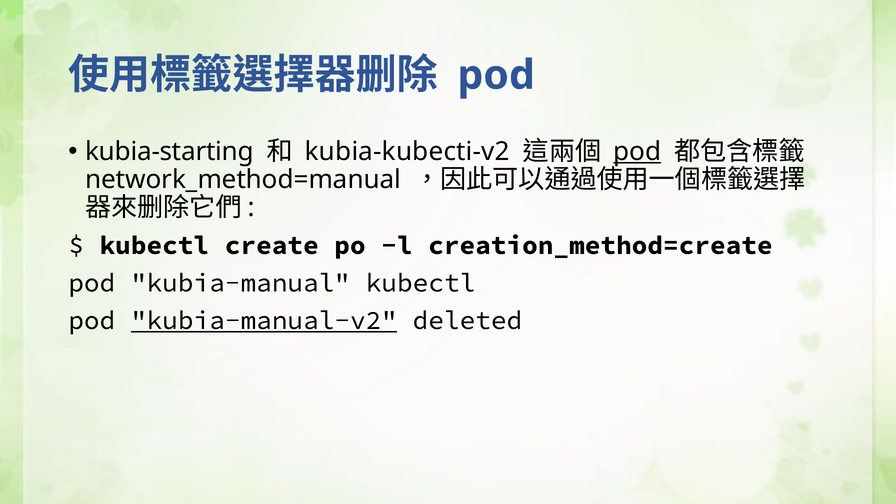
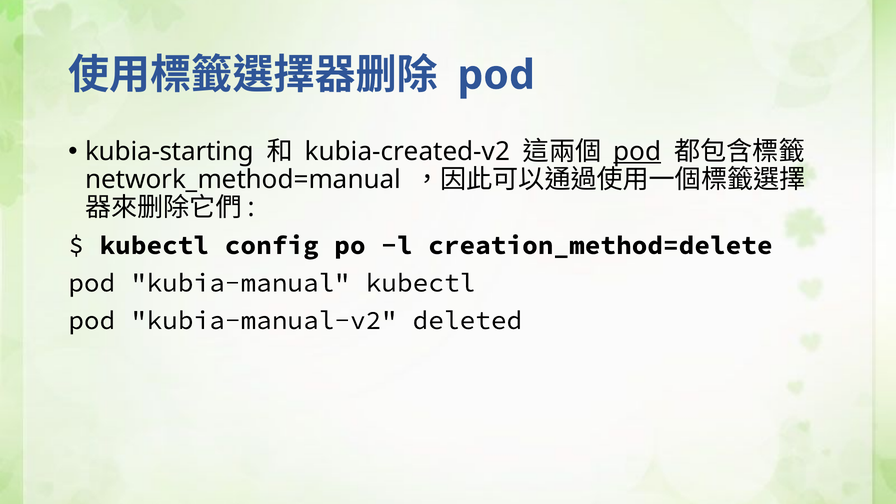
kubia-kubecti-v2: kubia-kubecti-v2 -> kubia-created-v2 (407, 151)
create: create -> config (272, 245)
creation_method=create: creation_method=create -> creation_method=delete (600, 245)
kubia-manual-v2 underline: present -> none (264, 320)
